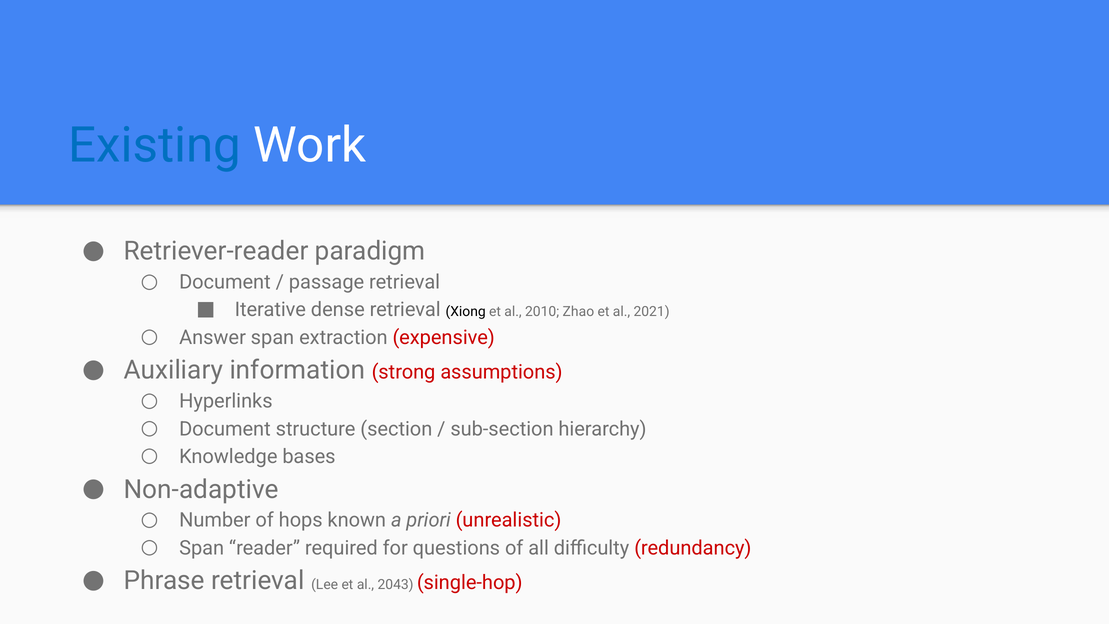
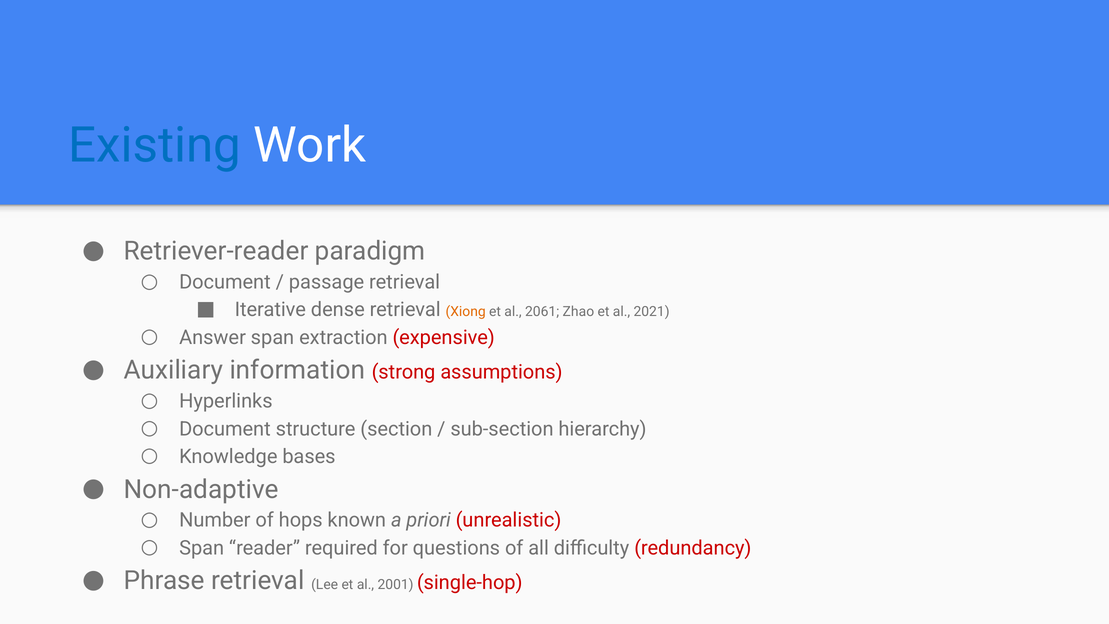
Xiong colour: black -> orange (466, 312)
2010: 2010 -> 2061 (542, 312)
2043: 2043 -> 2001 (396, 585)
